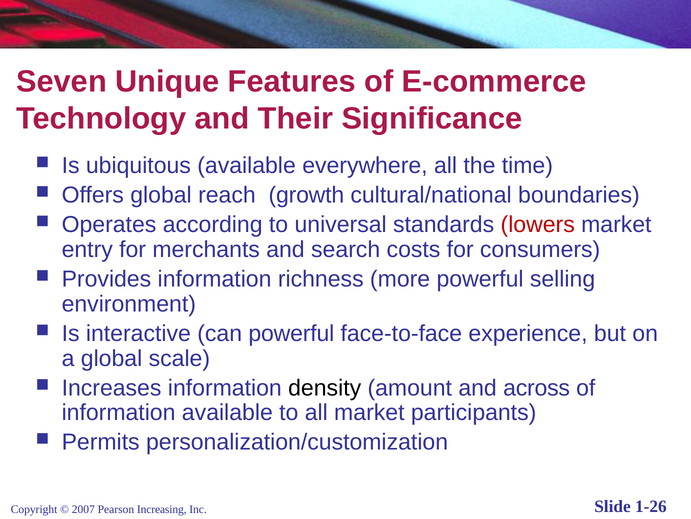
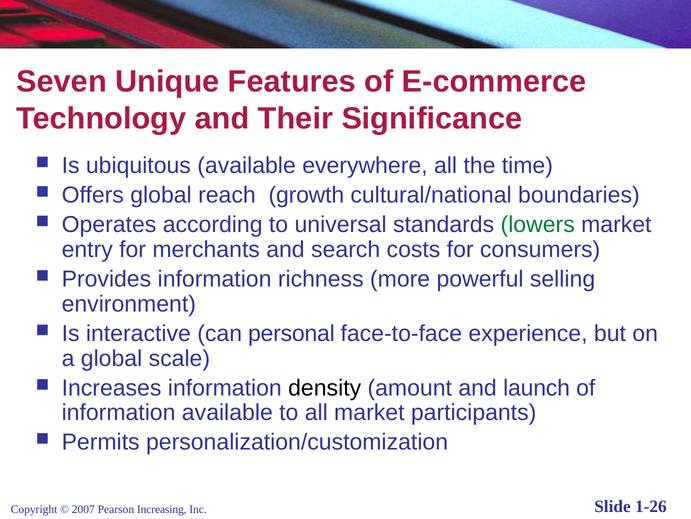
lowers colour: red -> green (538, 224)
can powerful: powerful -> personal (291, 333)
across: across -> launch (537, 387)
